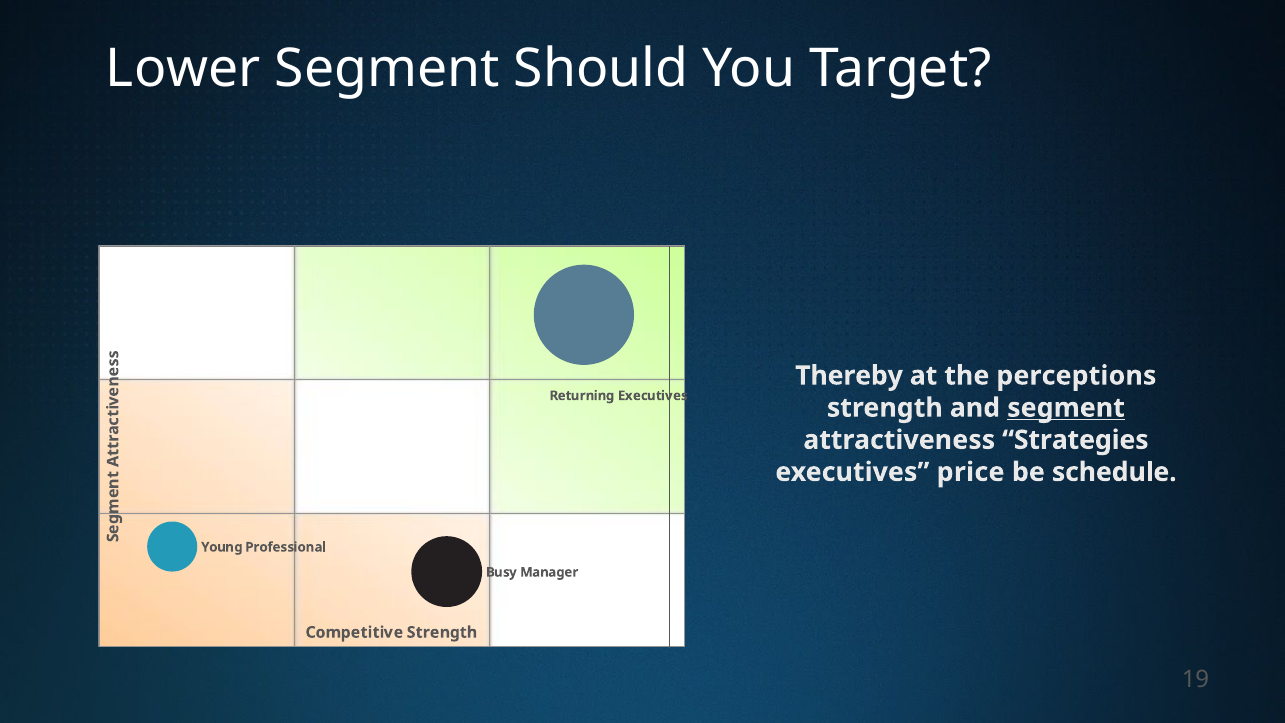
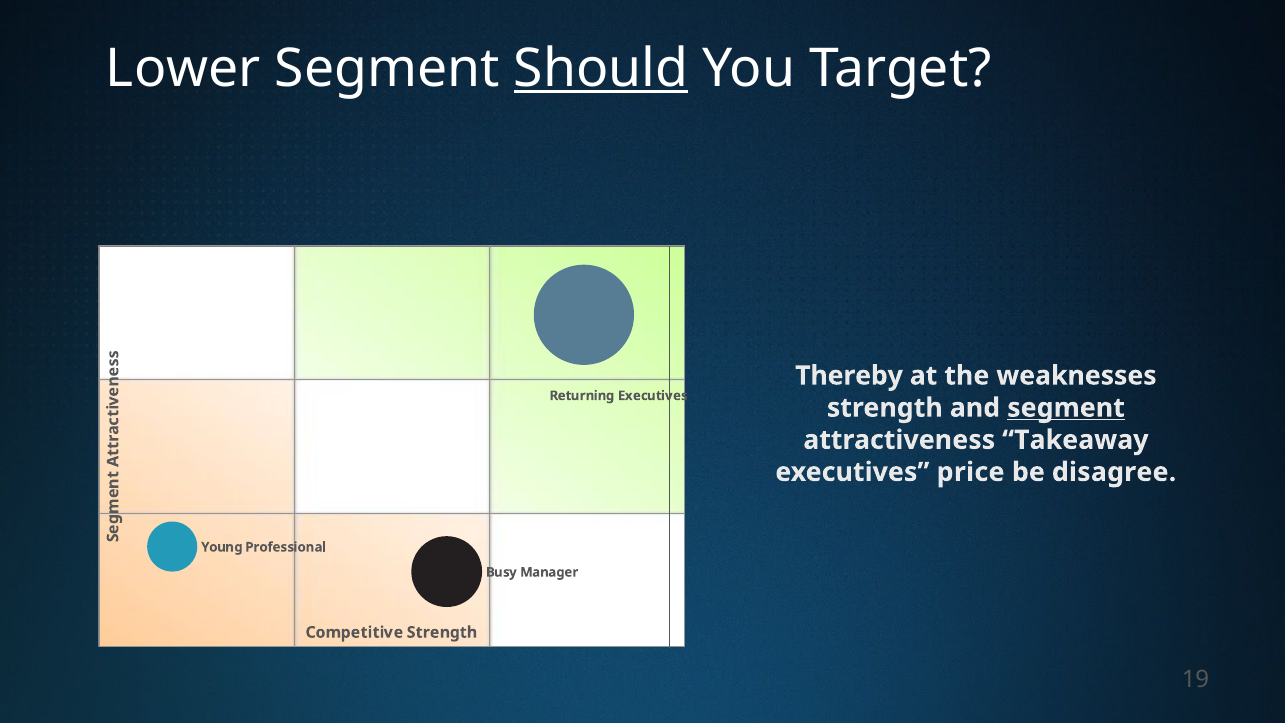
Should underline: none -> present (601, 69)
perceptions: perceptions -> weaknesses (1077, 376)
Strategies: Strategies -> Takeaway (1075, 440)
schedule: schedule -> disagree (1114, 472)
